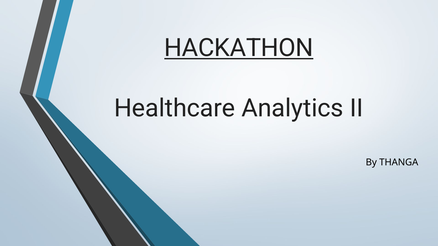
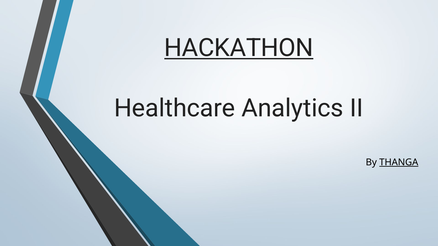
THANGA underline: none -> present (399, 162)
